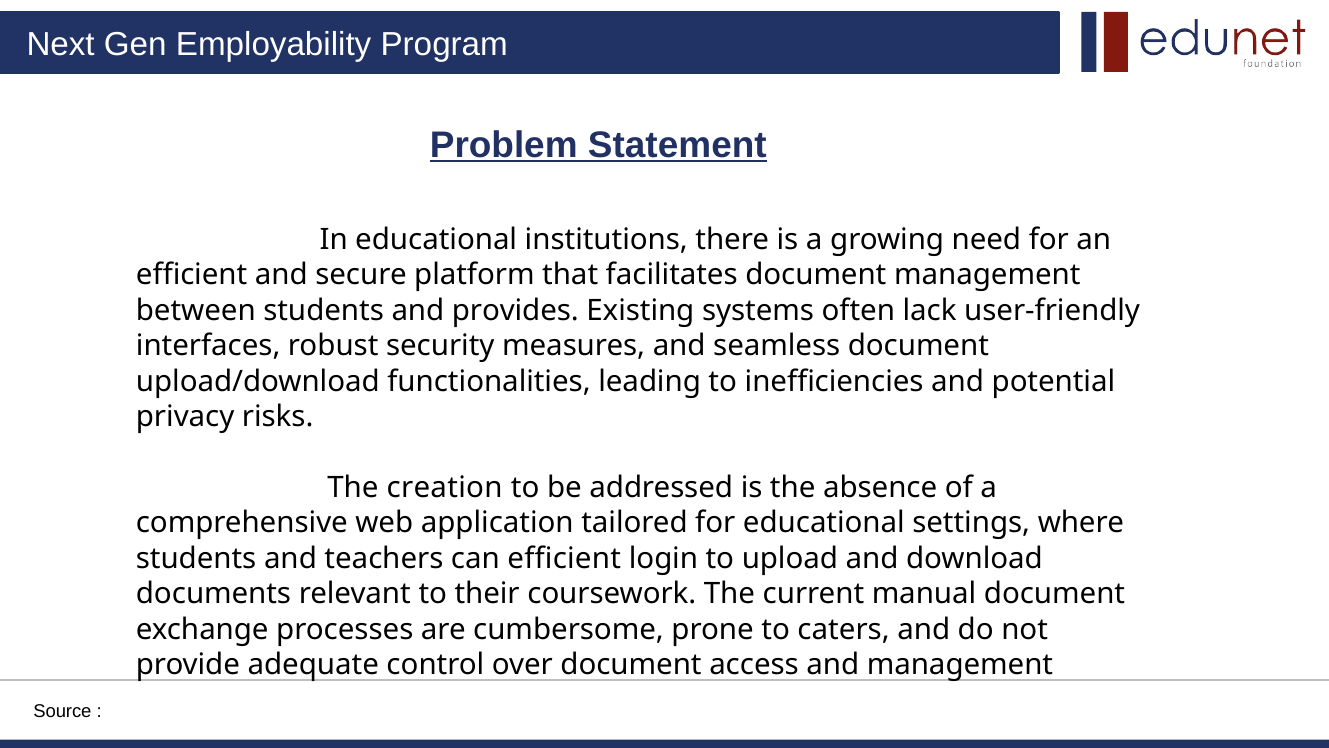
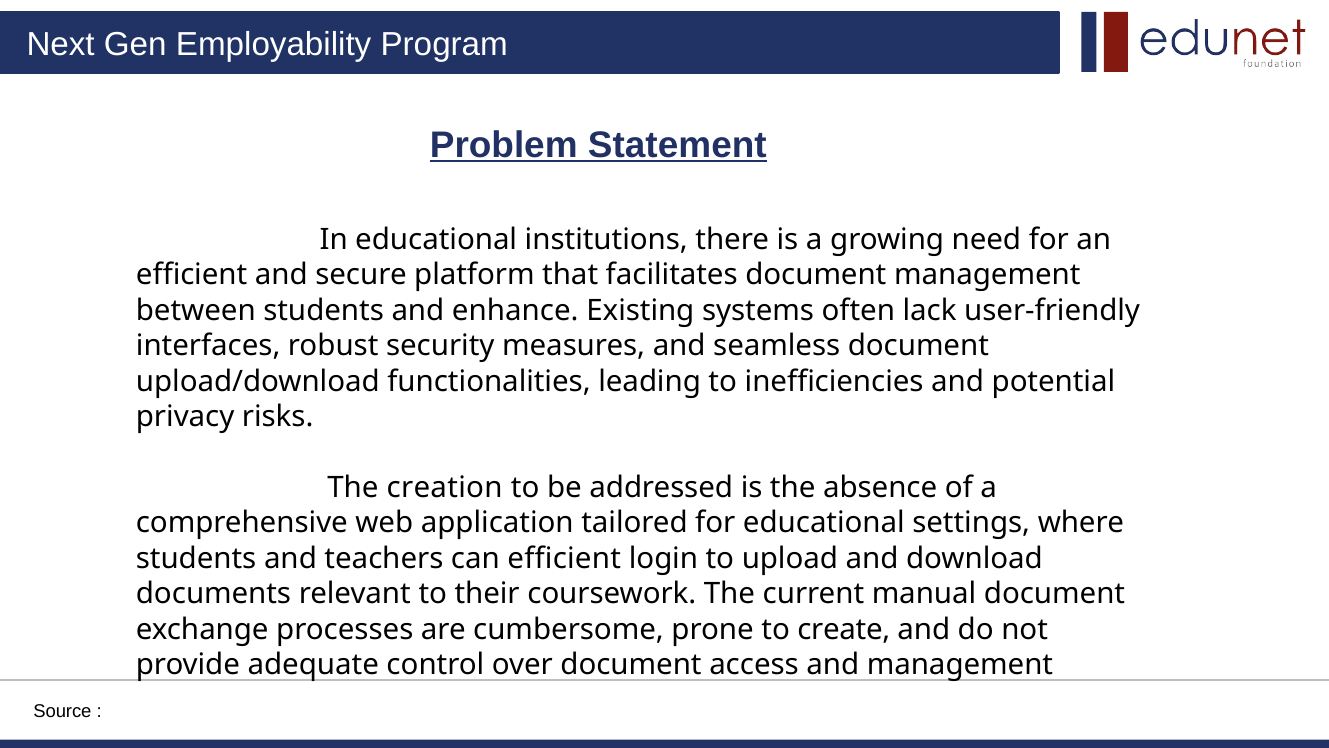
provides: provides -> enhance (515, 310)
caters: caters -> create (844, 629)
